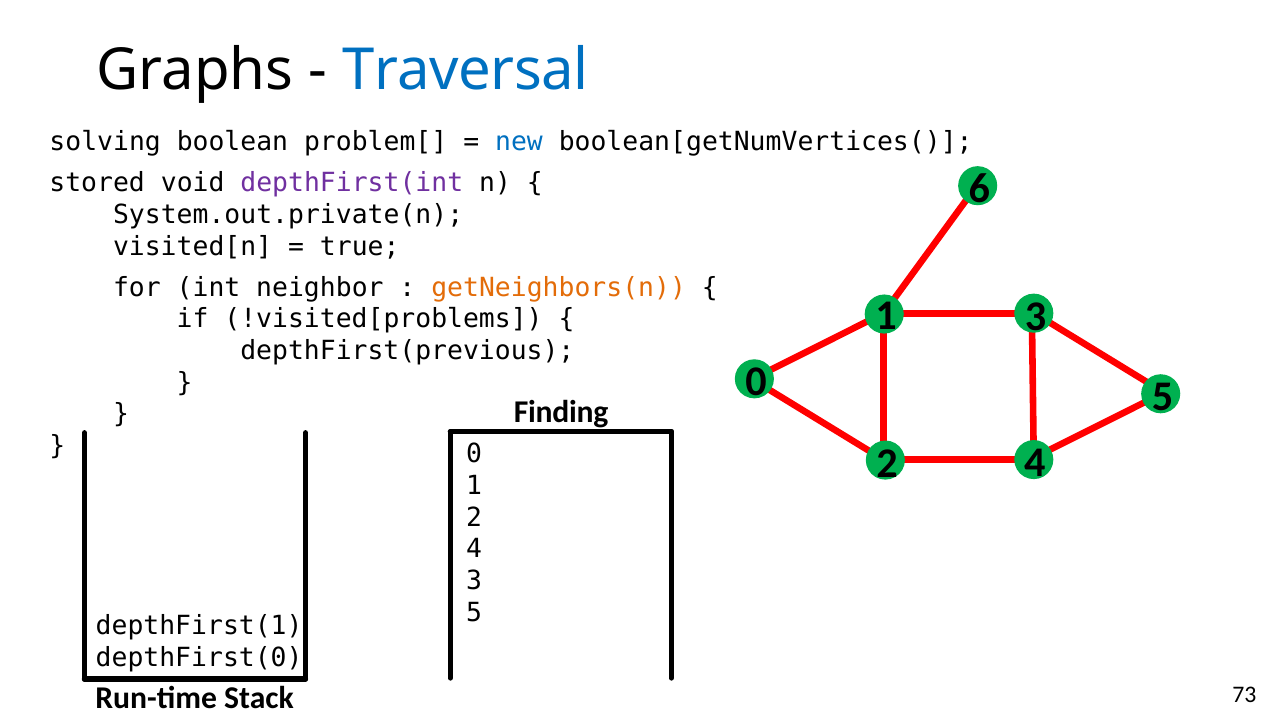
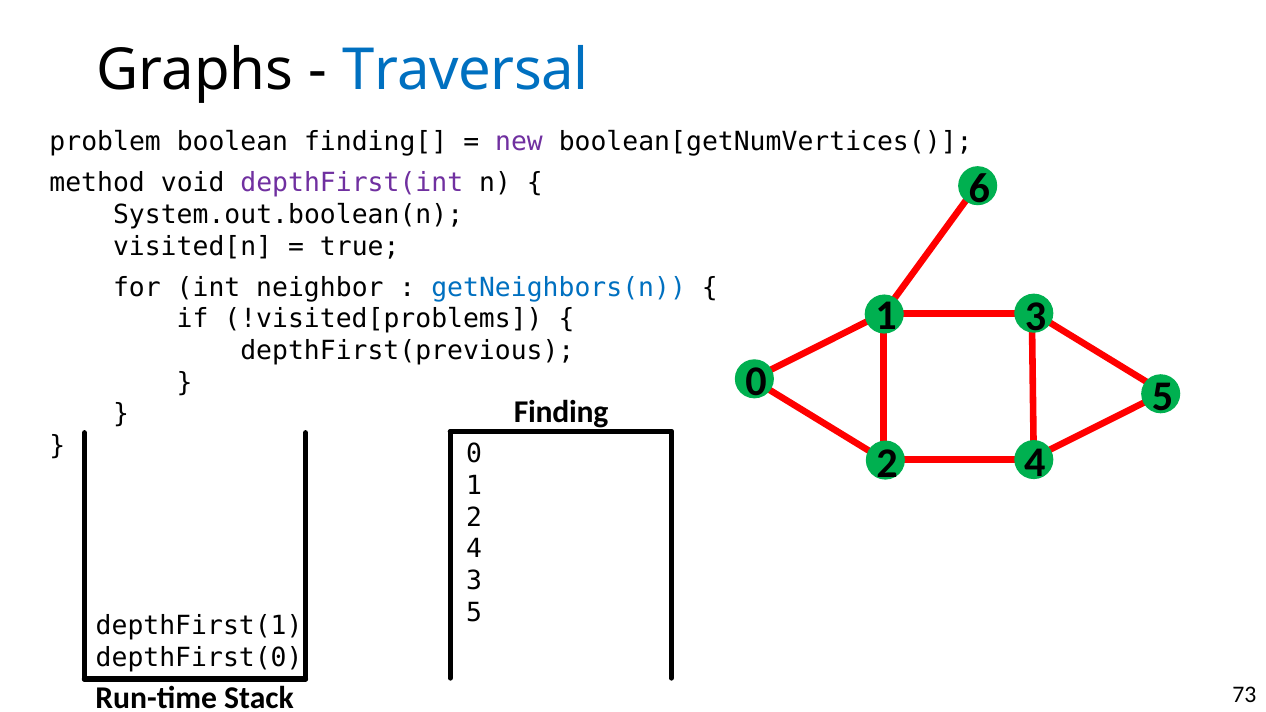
solving: solving -> problem (105, 142)
problem[: problem[ -> finding[ (376, 142)
new colour: blue -> purple (519, 142)
stored: stored -> method (97, 183)
System.out.private(n: System.out.private(n -> System.out.boolean(n (288, 215)
getNeighbors(n colour: orange -> blue (559, 288)
